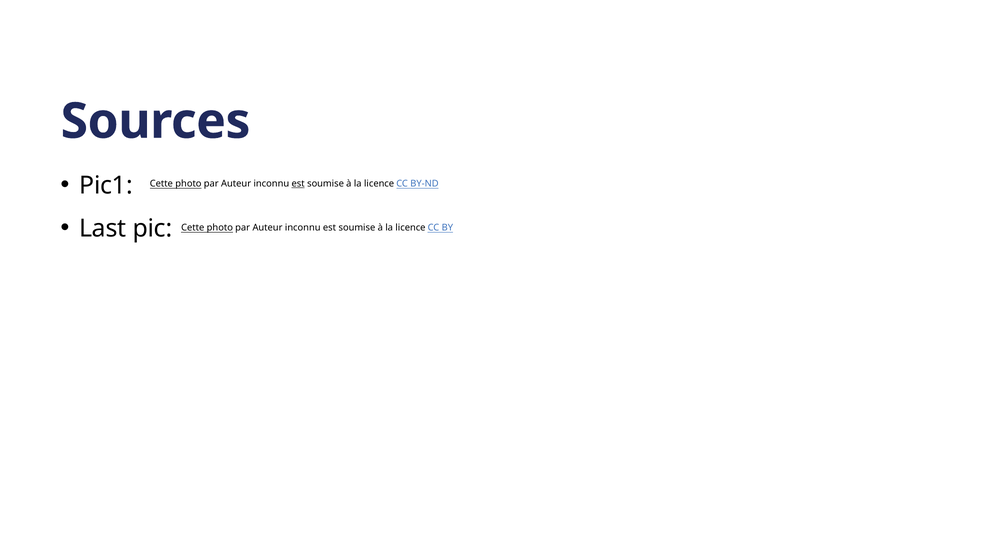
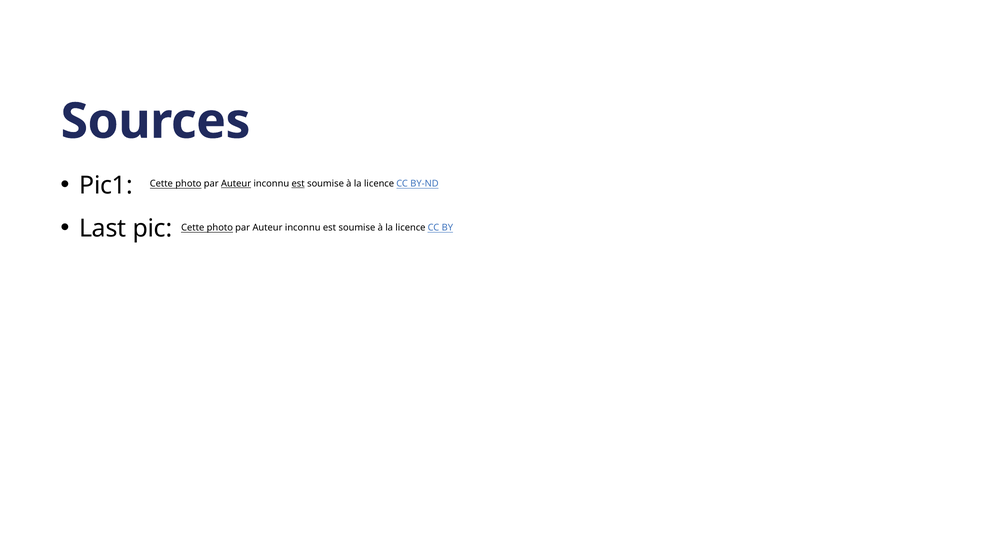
Auteur underline: none -> present (236, 184)
